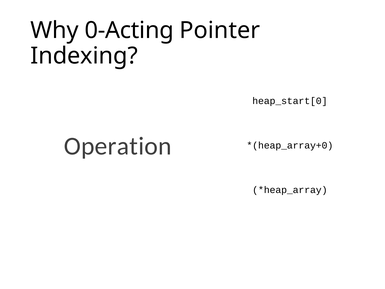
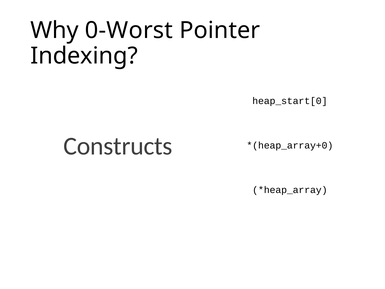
0-Acting: 0-Acting -> 0-Worst (129, 30)
Operation: Operation -> Constructs (118, 146)
